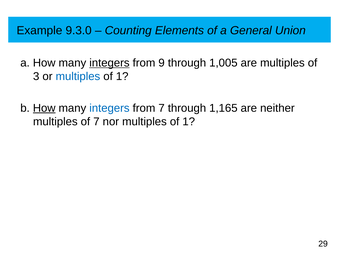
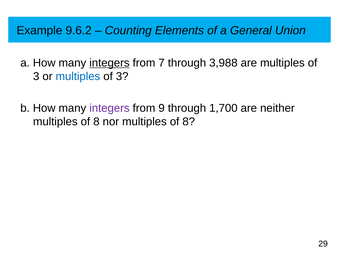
9.3.0: 9.3.0 -> 9.6.2 (79, 30)
9: 9 -> 7 (162, 63)
1,005: 1,005 -> 3,988 (223, 63)
1: 1 -> 3 (122, 77)
How underline: present -> none (44, 108)
integers colour: blue -> purple (109, 108)
from 7: 7 -> 9 (162, 108)
1,165: 1,165 -> 1,700 (223, 108)
7: 7 -> 8 (96, 122)
nor multiples of 1: 1 -> 8 (189, 122)
